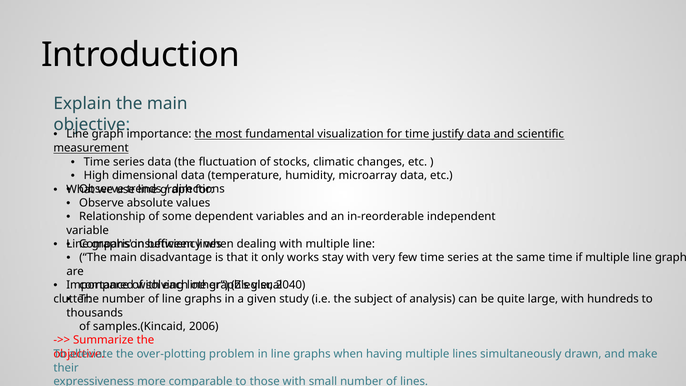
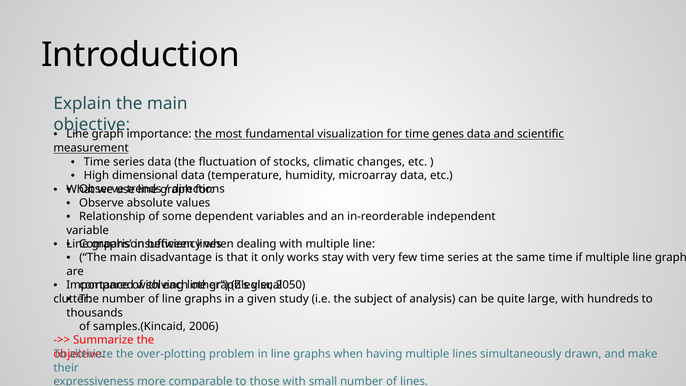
justify: justify -> genes (448, 134)
2040: 2040 -> 2050 (291, 285)
